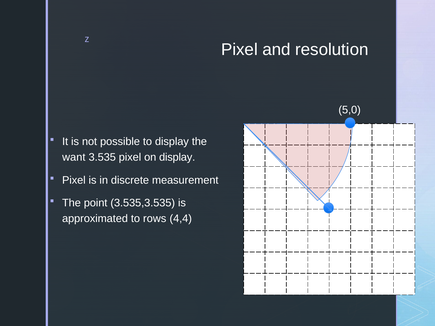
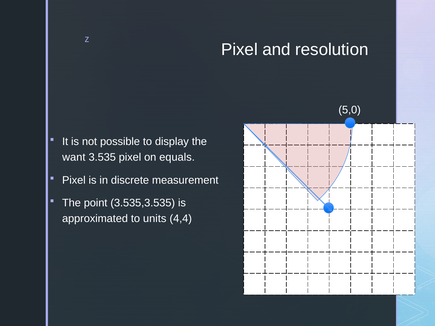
on display: display -> equals (177, 157)
rows: rows -> units (155, 219)
